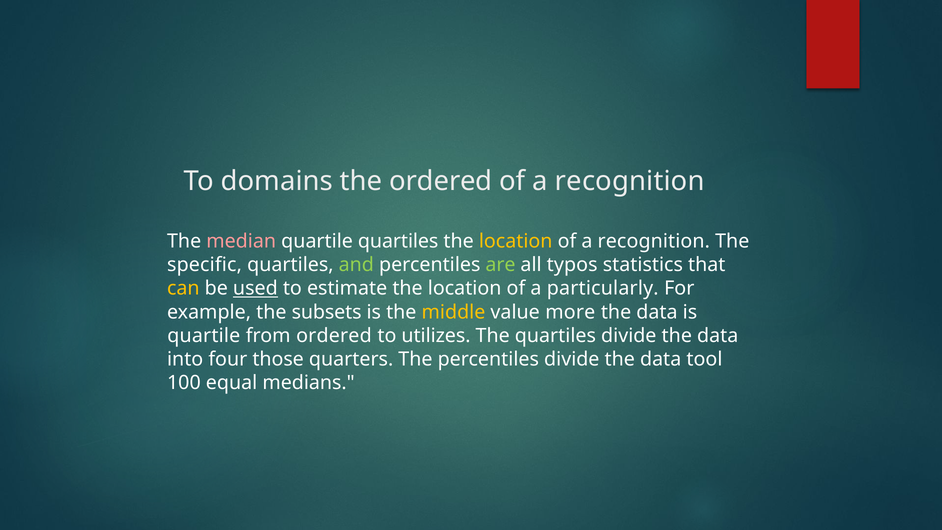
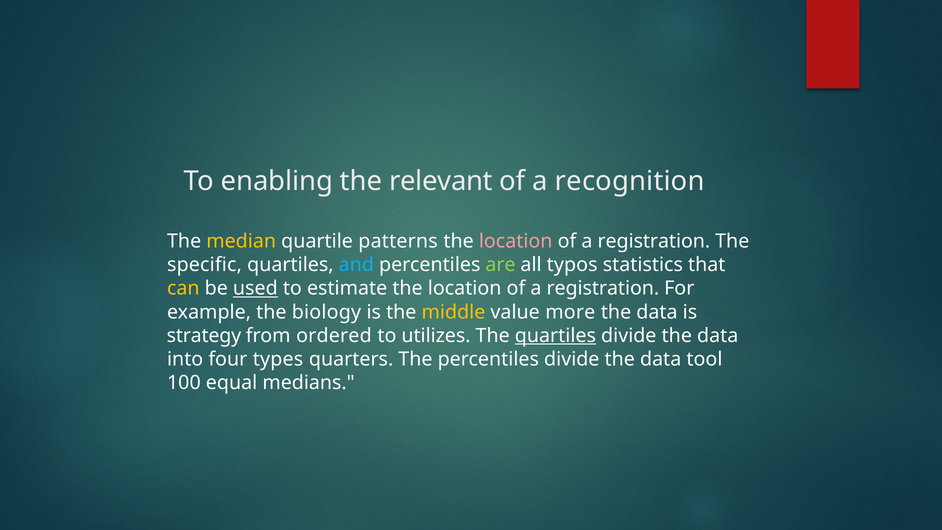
domains: domains -> enabling (277, 181)
the ordered: ordered -> relevant (441, 181)
median colour: pink -> yellow (241, 241)
quartile quartiles: quartiles -> patterns (398, 241)
location colour: yellow -> pink (516, 241)
recognition: recognition -> registration (654, 241)
and colour: light green -> light blue (356, 265)
particularly: particularly -> registration (603, 288)
subsets: subsets -> biology (326, 312)
quartile: quartile -> strategy (204, 336)
quartiles underline: none -> present (555, 336)
those: those -> types (278, 359)
